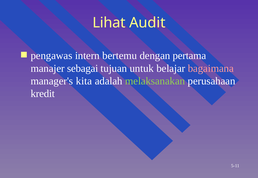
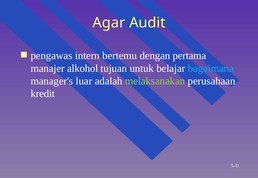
Lihat: Lihat -> Agar (109, 23)
sebagai: sebagai -> alkohol (83, 69)
bagaimana colour: pink -> light blue (211, 69)
kita: kita -> luar (84, 81)
